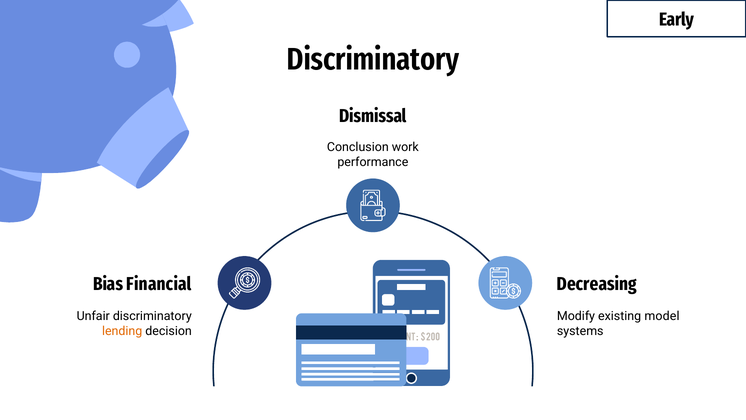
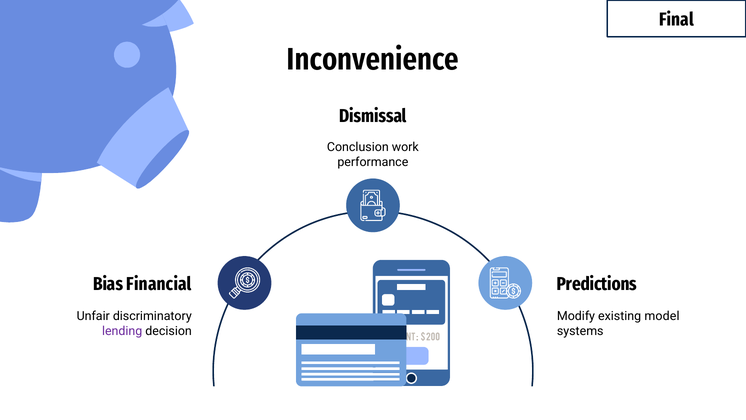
Early: Early -> Final (676, 20)
Discriminatory: Discriminatory -> Inconvenience (373, 59)
Decreasing: Decreasing -> Predictions (597, 284)
lending colour: orange -> purple (122, 331)
